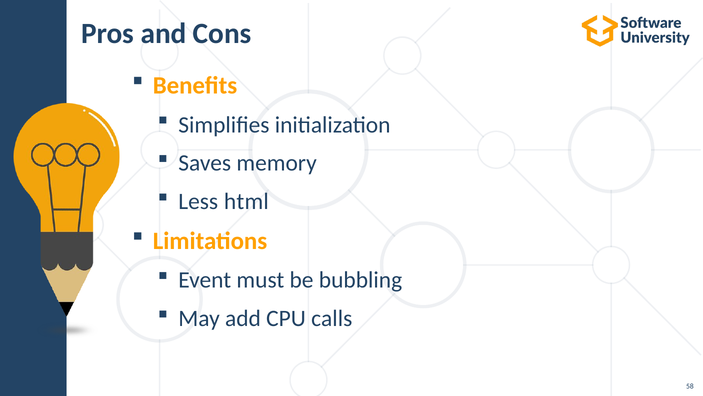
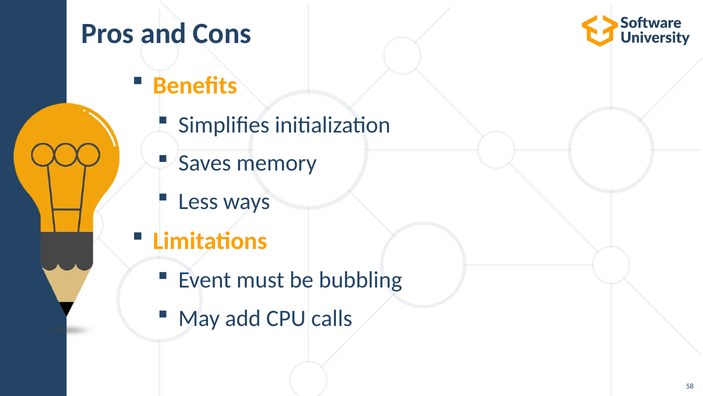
html: html -> ways (247, 201)
